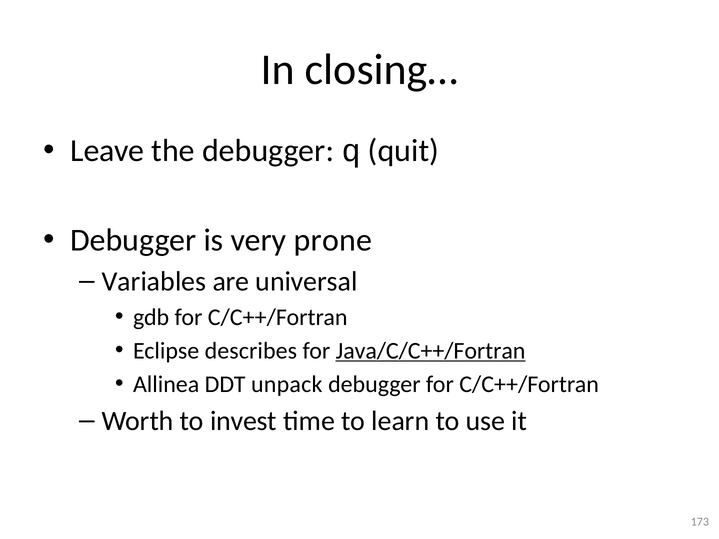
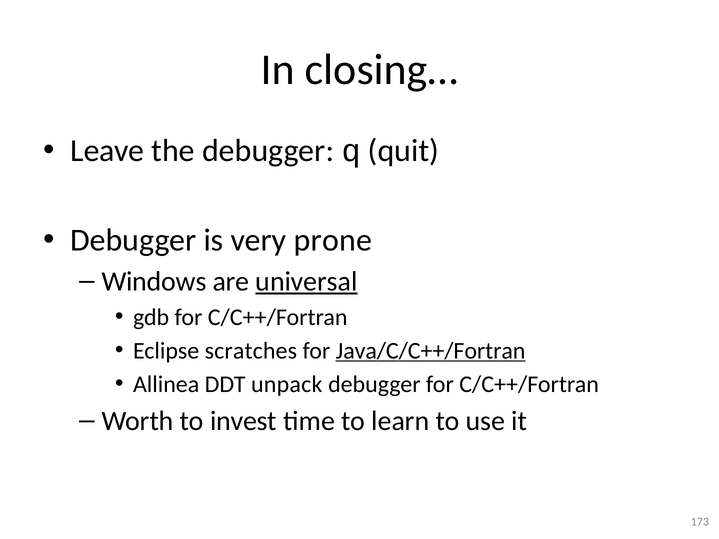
Variables: Variables -> Windows (154, 282)
universal underline: none -> present (306, 282)
describes: describes -> scratches (251, 351)
